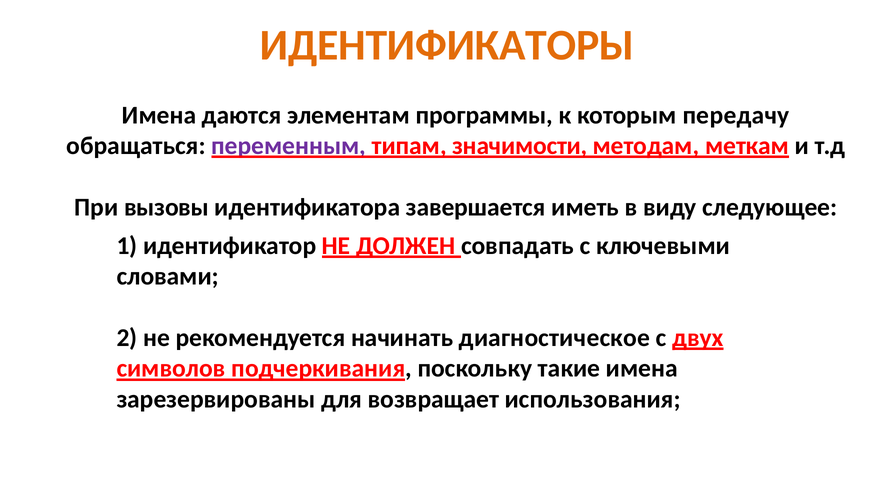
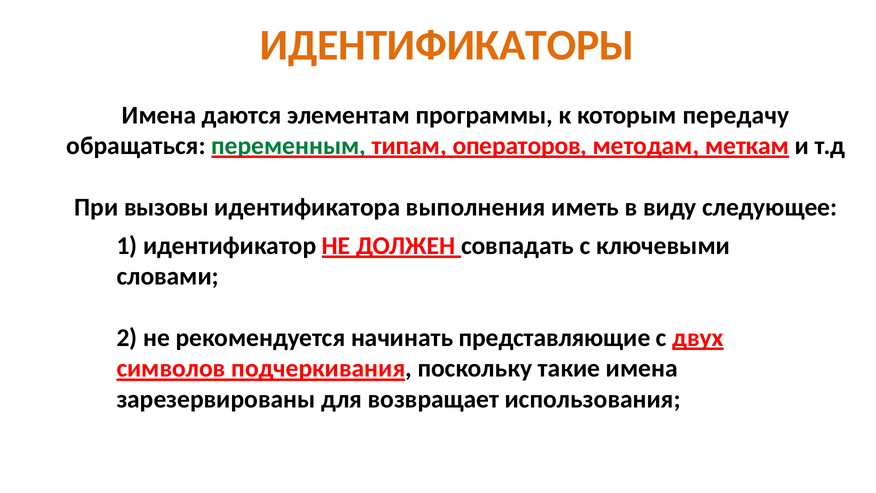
переменным colour: purple -> green (289, 146)
значимости: значимости -> операторов (520, 146)
завершается: завершается -> выполнения (476, 207)
диагностическое: диагностическое -> представляющие (555, 338)
